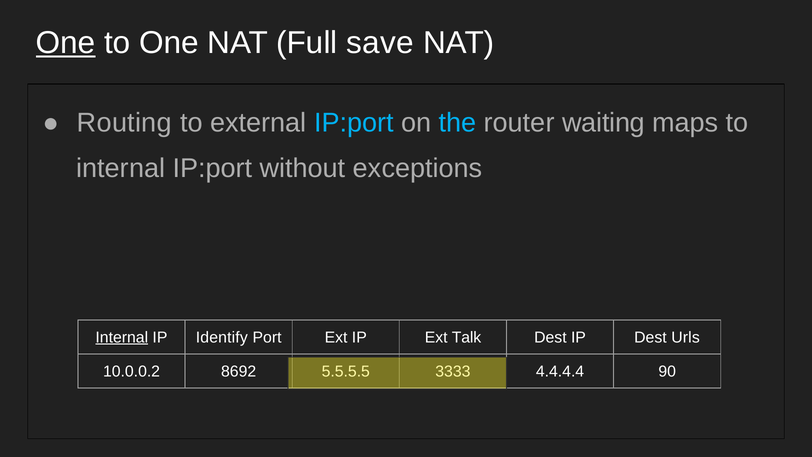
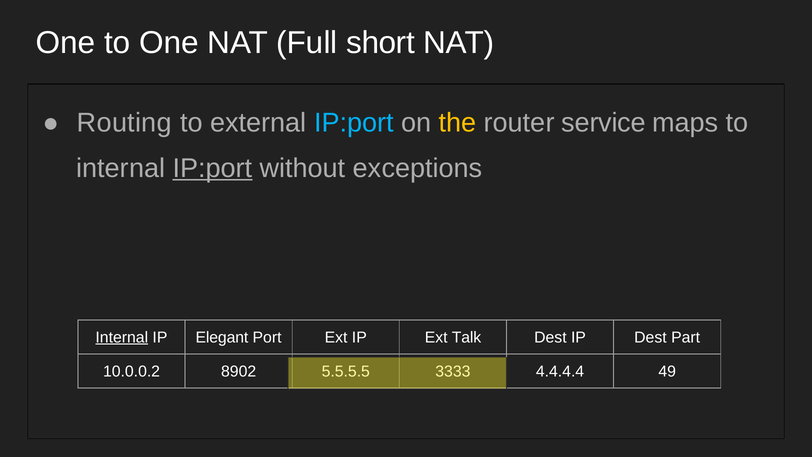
One underline: present -> none (66, 43)
save: save -> short (380, 43)
the colour: light blue -> yellow (458, 123)
waiting: waiting -> service (604, 123)
IP:port underline: none -> present (212, 168)
Identify: Identify -> Elegant (222, 337)
Urls: Urls -> Part (686, 337)
8692: 8692 -> 8902 (239, 371)
90: 90 -> 49 (667, 371)
